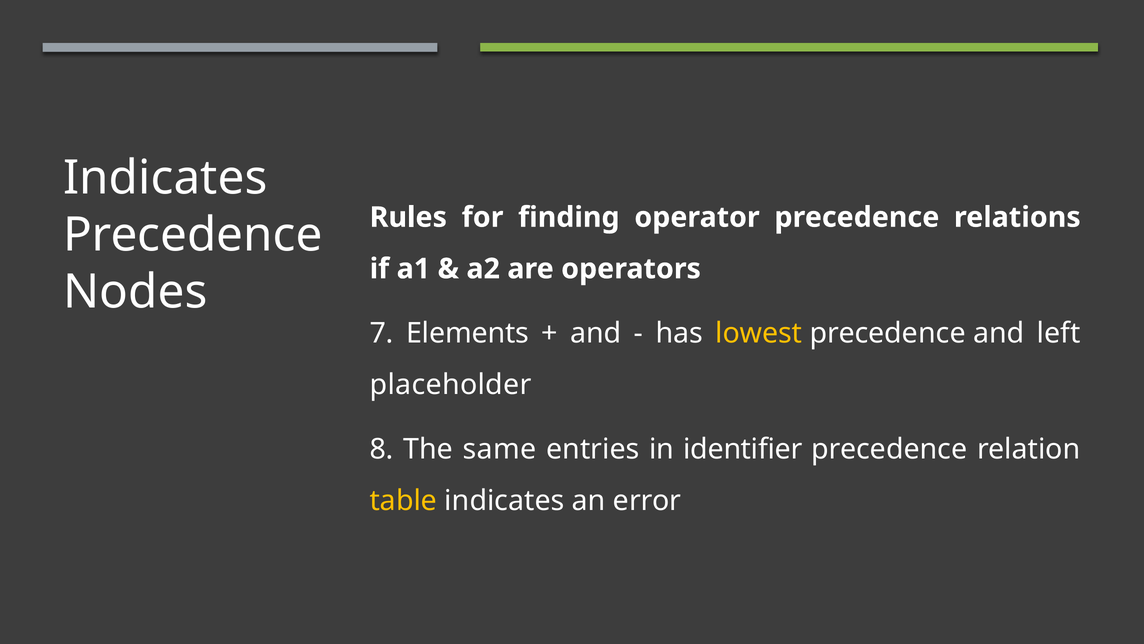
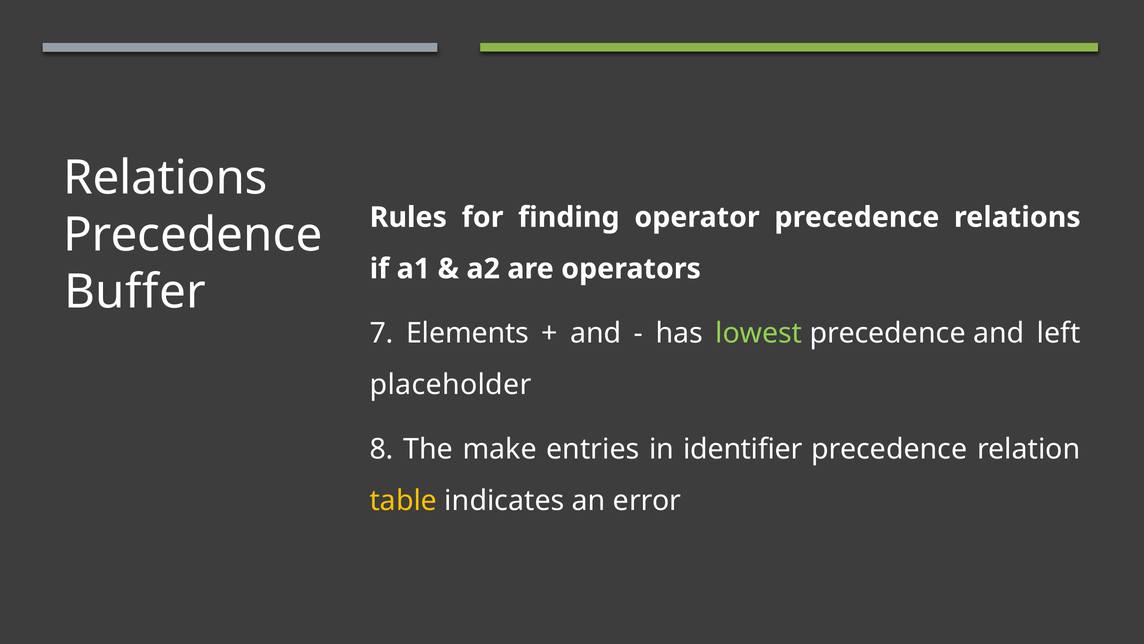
Indicates: Indicates -> Relations (165, 178)
Nodes: Nodes -> Buffer (135, 292)
lowest colour: yellow -> light green (759, 333)
same: same -> make (500, 449)
